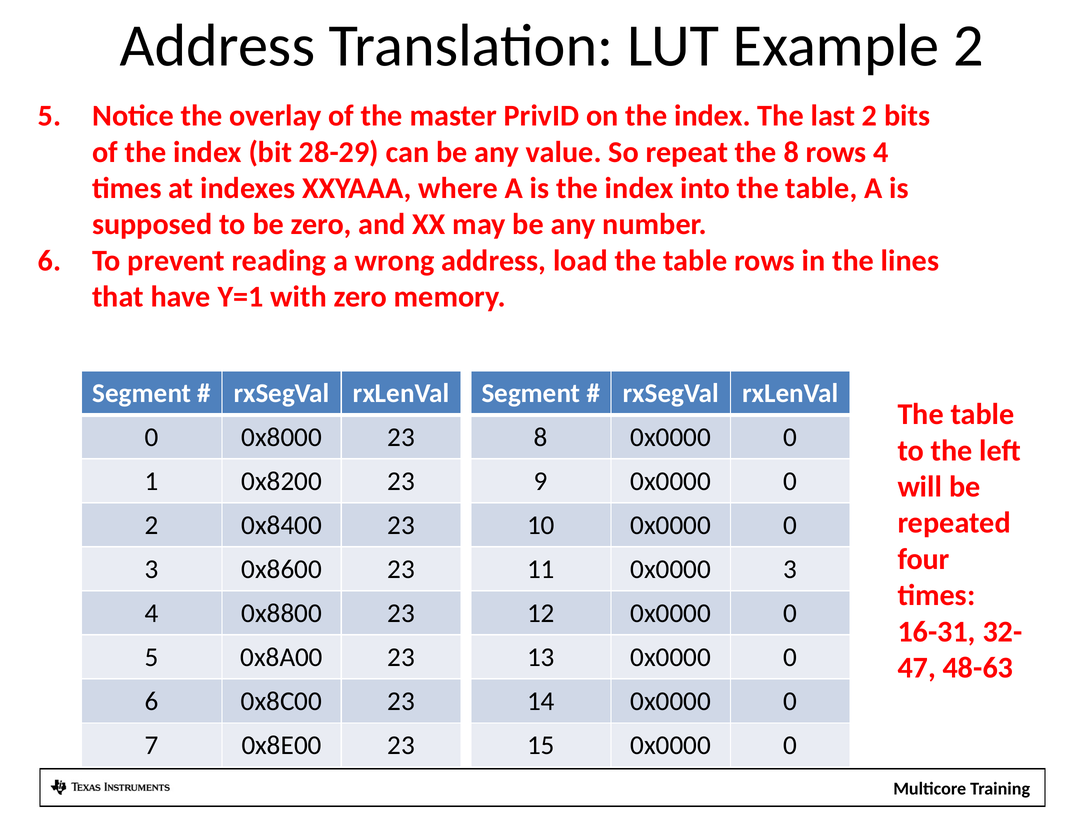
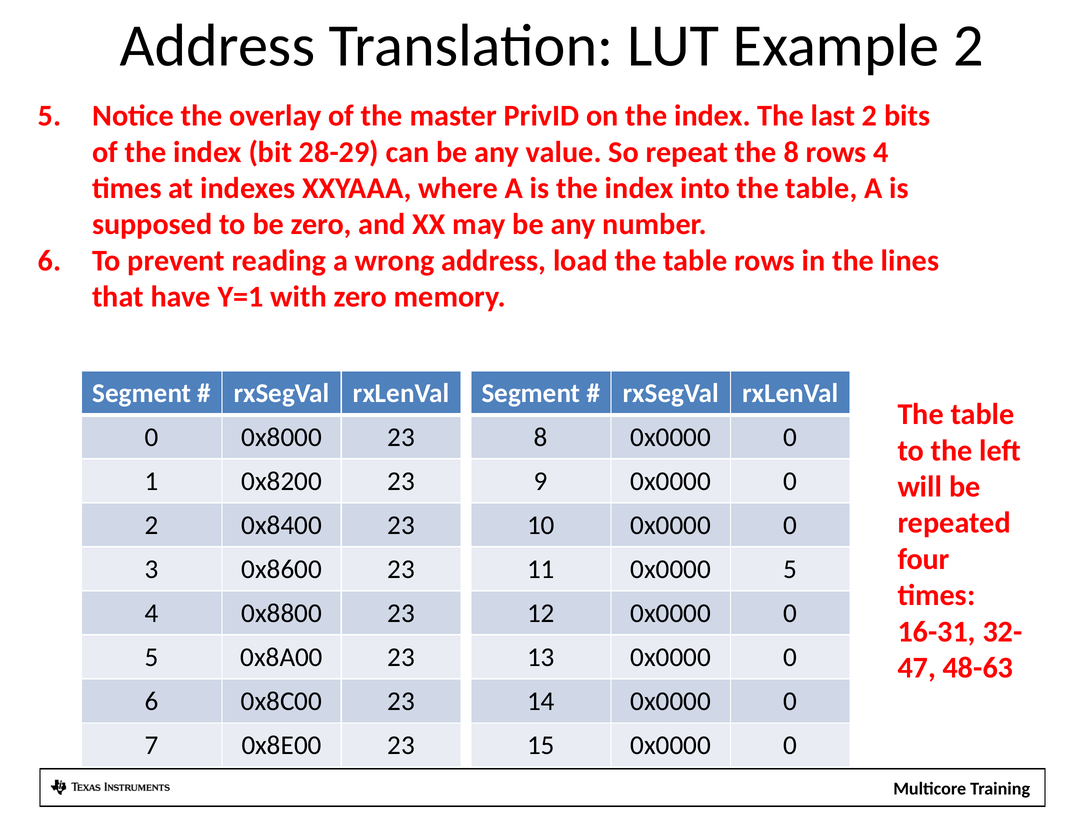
0x0000 3: 3 -> 5 (790, 570)
